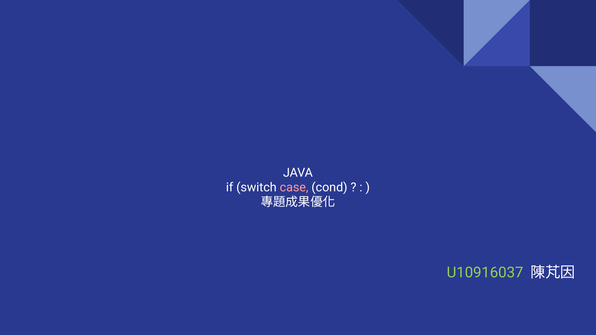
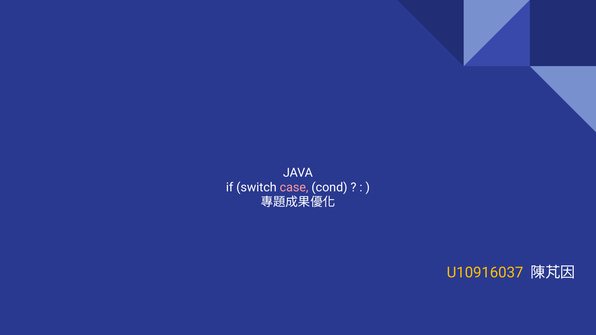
U10916037 colour: light green -> yellow (485, 273)
